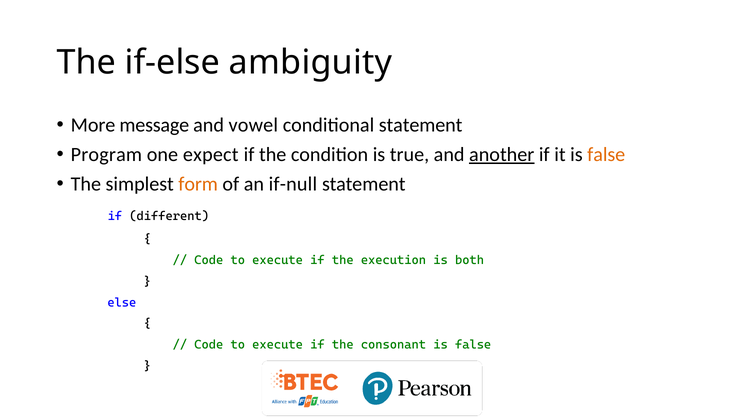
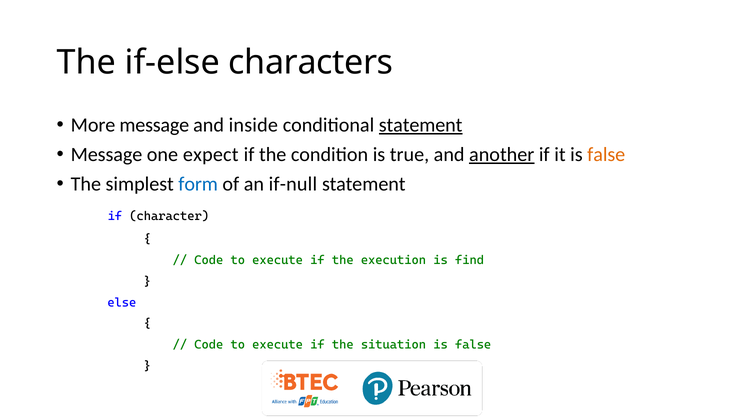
ambiguity: ambiguity -> characters (311, 62)
vowel: vowel -> inside (253, 125)
statement underline: none -> present (421, 125)
Program: Program -> Message (107, 154)
form colour: orange -> blue (198, 184)
different: different -> character (169, 216)
both: both -> find (470, 260)
consonant: consonant -> situation (393, 344)
